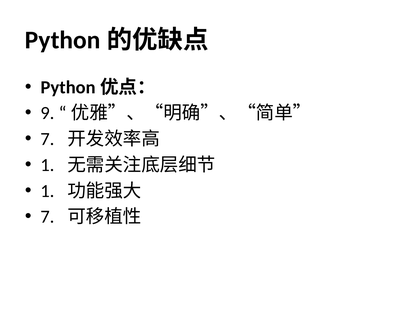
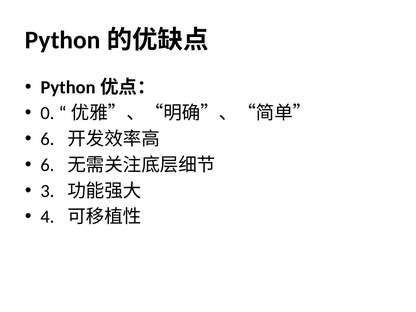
9: 9 -> 0 (48, 113)
7: 7 -> 6 (48, 139)
1: 1 -> 6 (48, 165)
1: 1 -> 3 (48, 191)
7: 7 -> 4 (48, 217)
